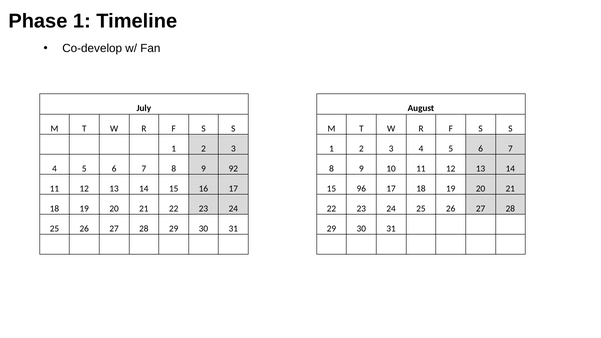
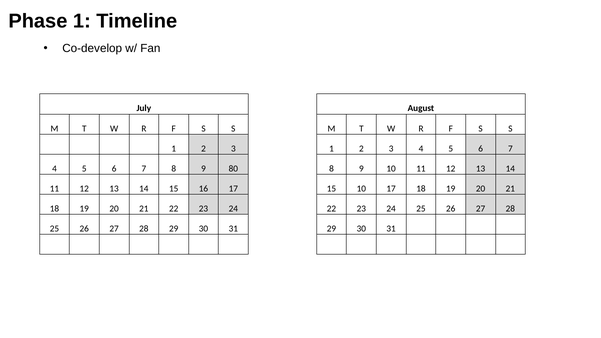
92: 92 -> 80 (233, 169)
15 96: 96 -> 10 (361, 189)
